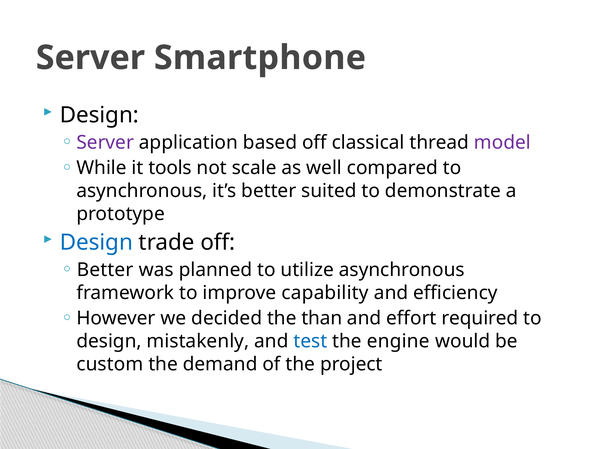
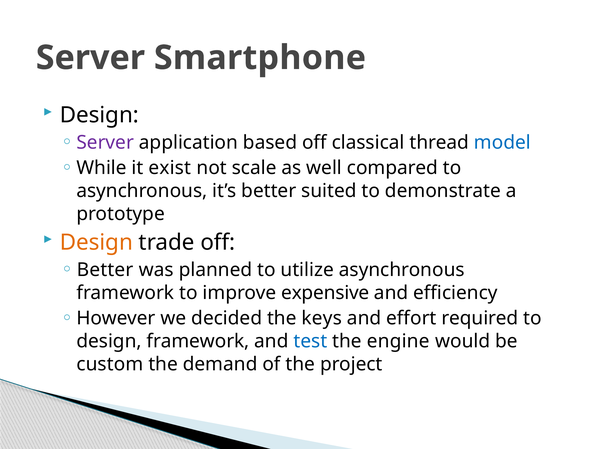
model colour: purple -> blue (502, 142)
tools: tools -> exist (170, 168)
Design colour: blue -> orange (96, 242)
capability: capability -> expensive (325, 292)
than: than -> keys (322, 318)
design mistakenly: mistakenly -> framework (198, 341)
